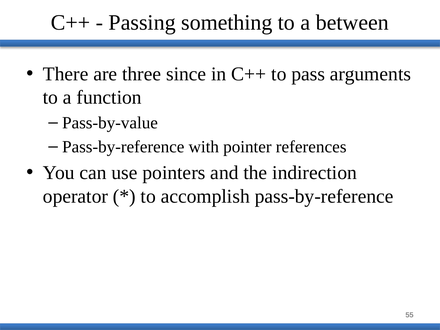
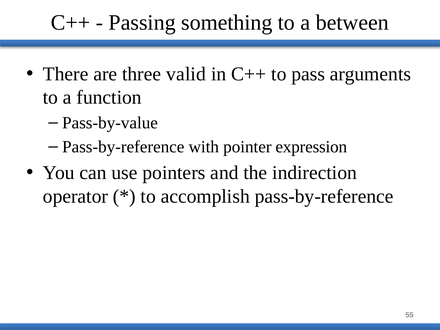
since: since -> valid (186, 74)
references: references -> expression (311, 147)
